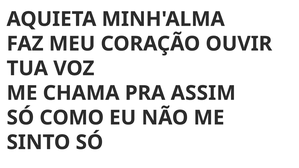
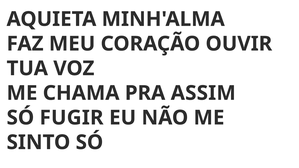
COMO: COMO -> FUGIR (72, 118)
